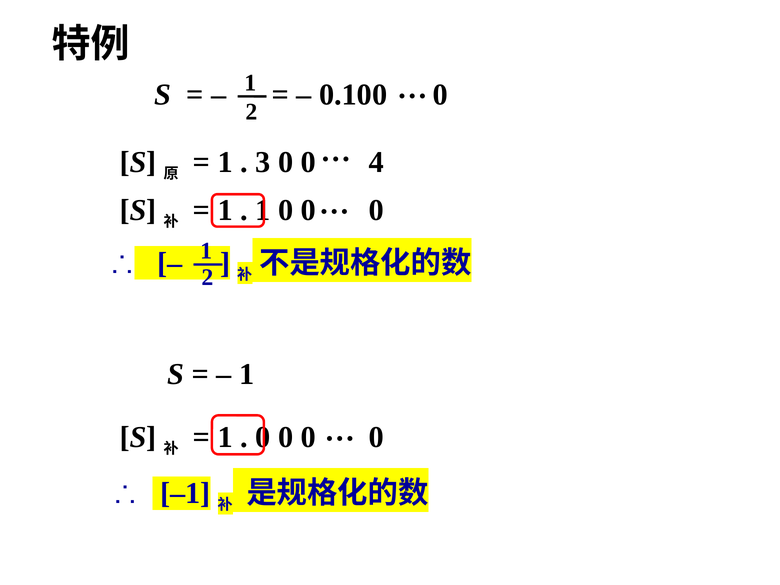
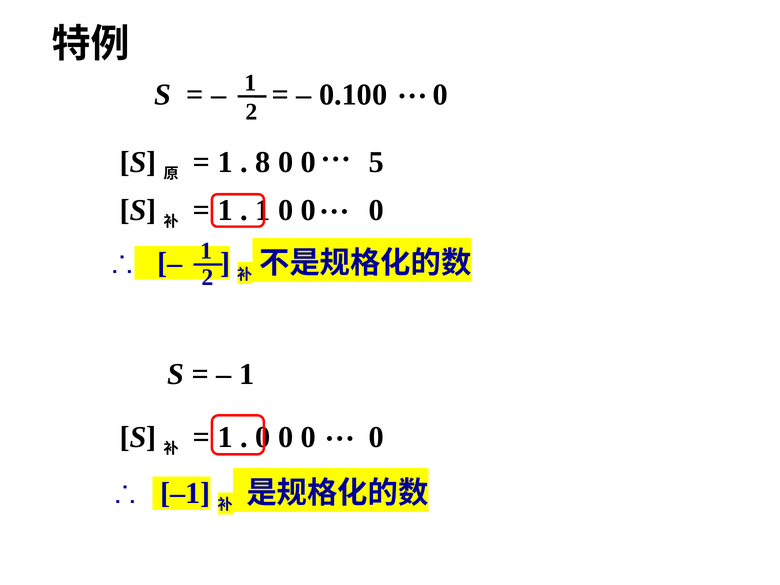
3: 3 -> 8 (263, 162)
4: 4 -> 5 (376, 162)
